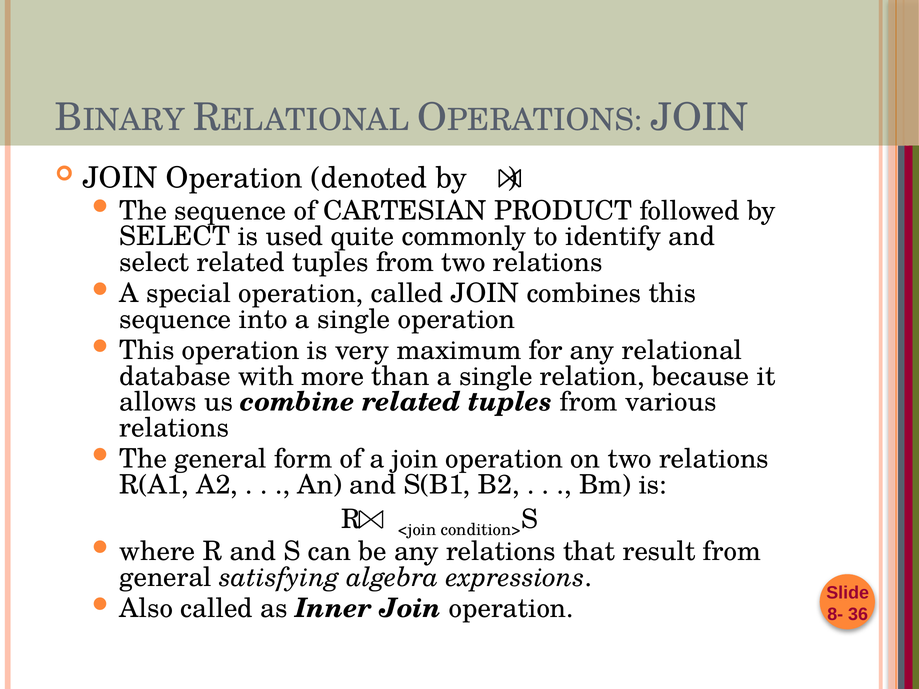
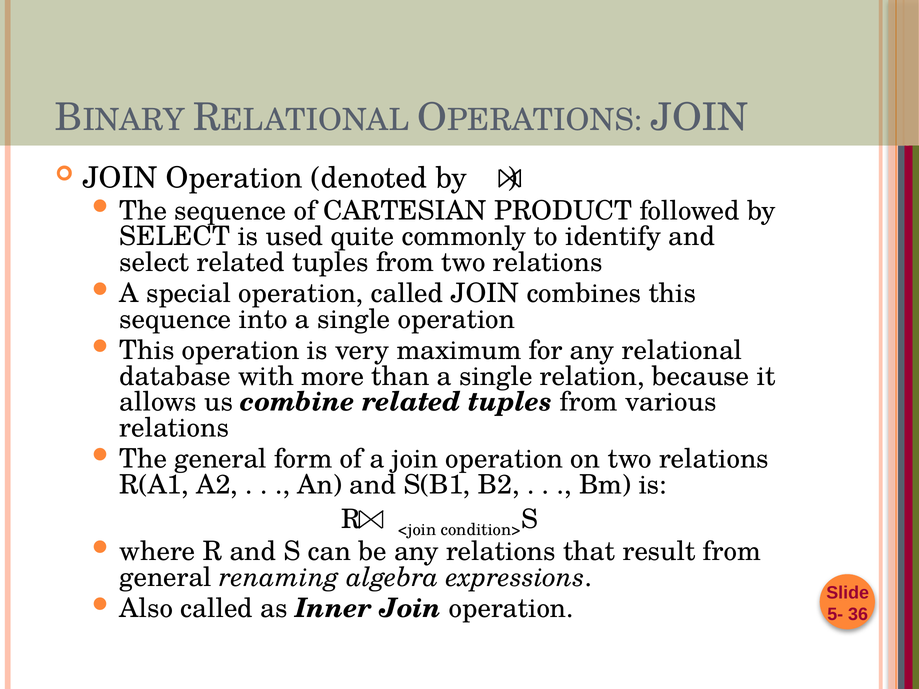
satisfying: satisfying -> renaming (279, 577)
8-: 8- -> 5- (835, 614)
